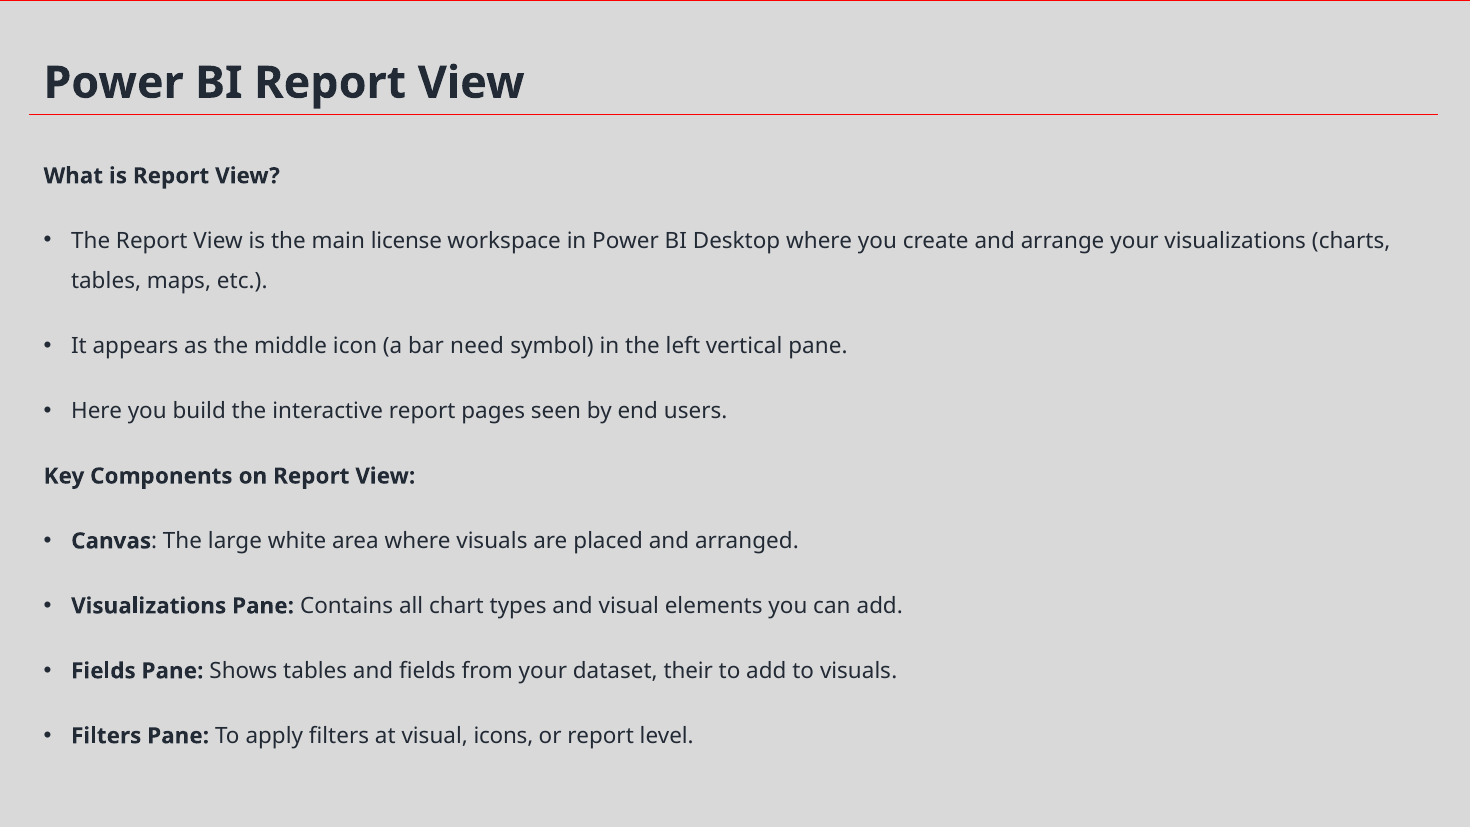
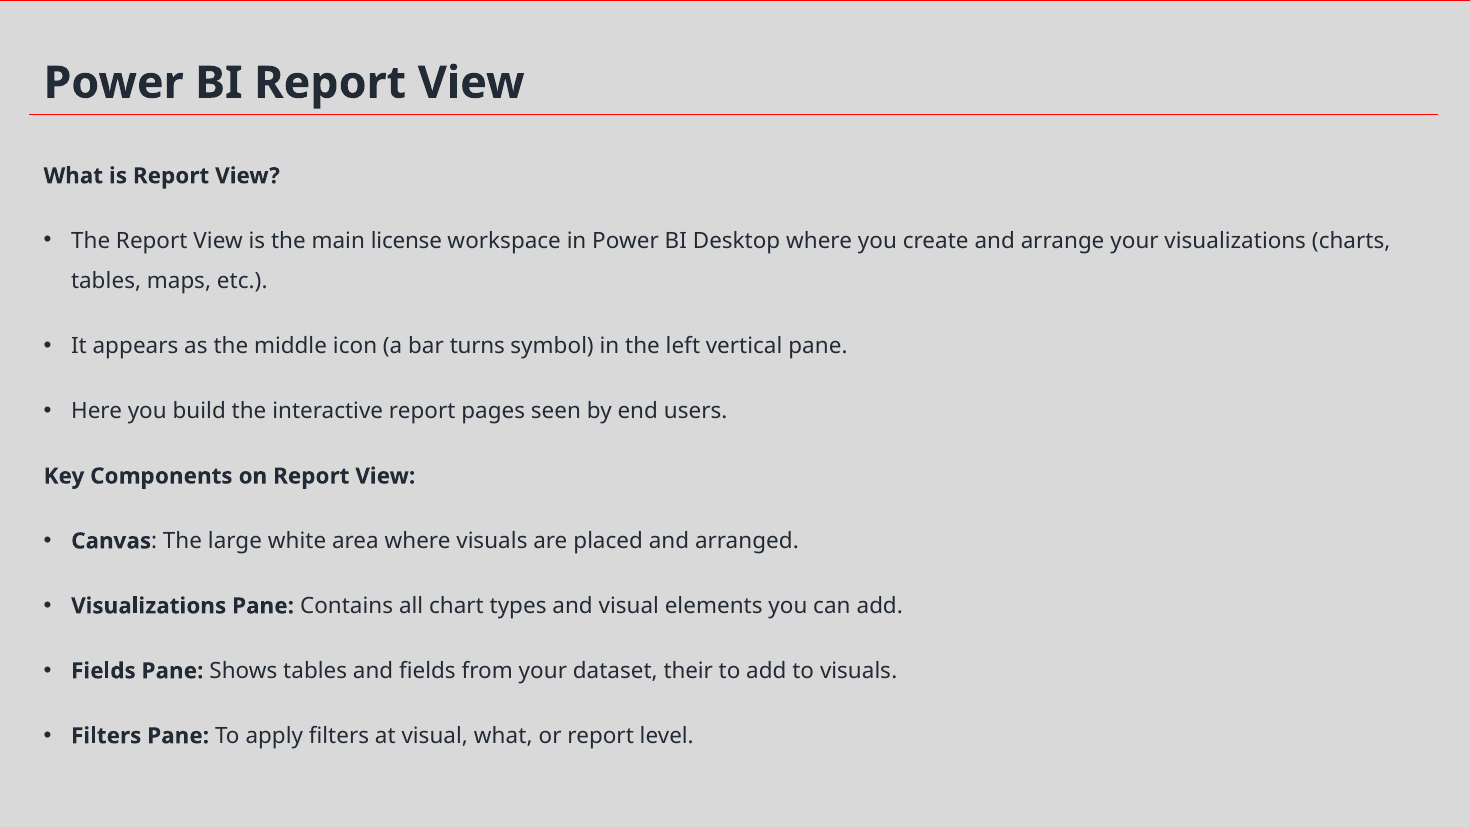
need: need -> turns (477, 346)
visual icons: icons -> what (503, 736)
